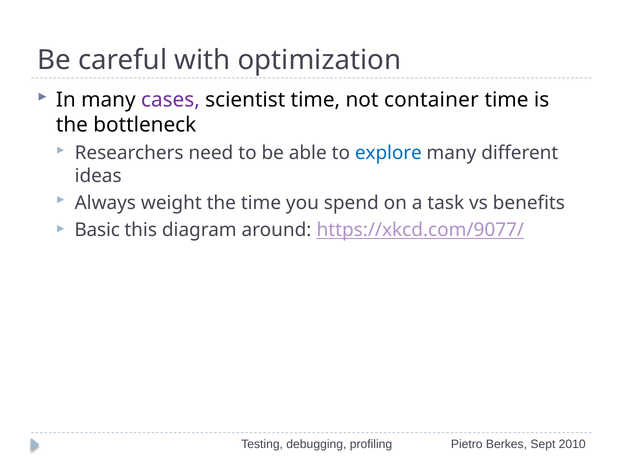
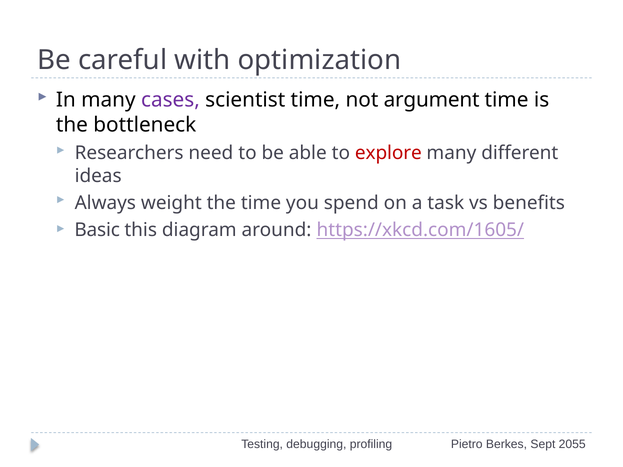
container: container -> argument (432, 100)
explore colour: blue -> red (388, 153)
https://xkcd.com/9077/: https://xkcd.com/9077/ -> https://xkcd.com/1605/ (420, 230)
2010: 2010 -> 2055 (572, 444)
